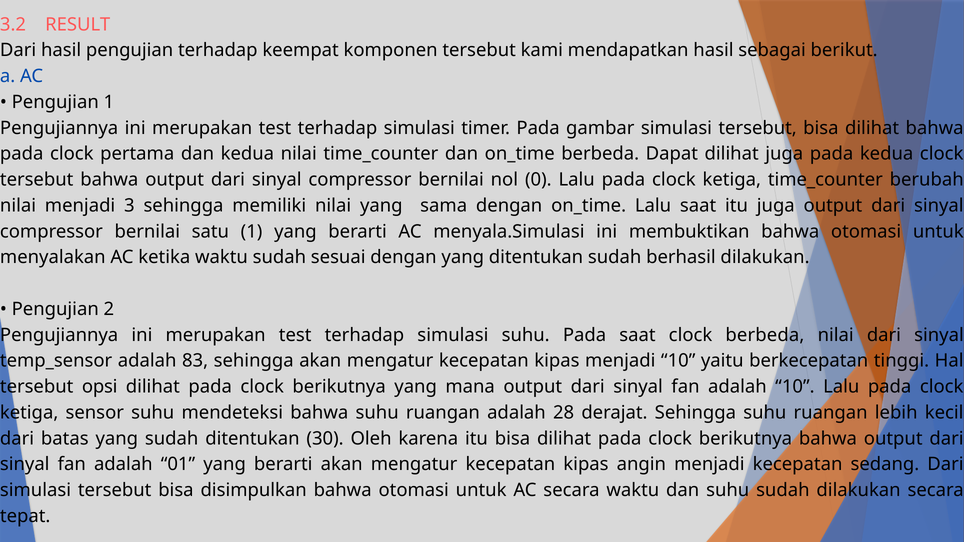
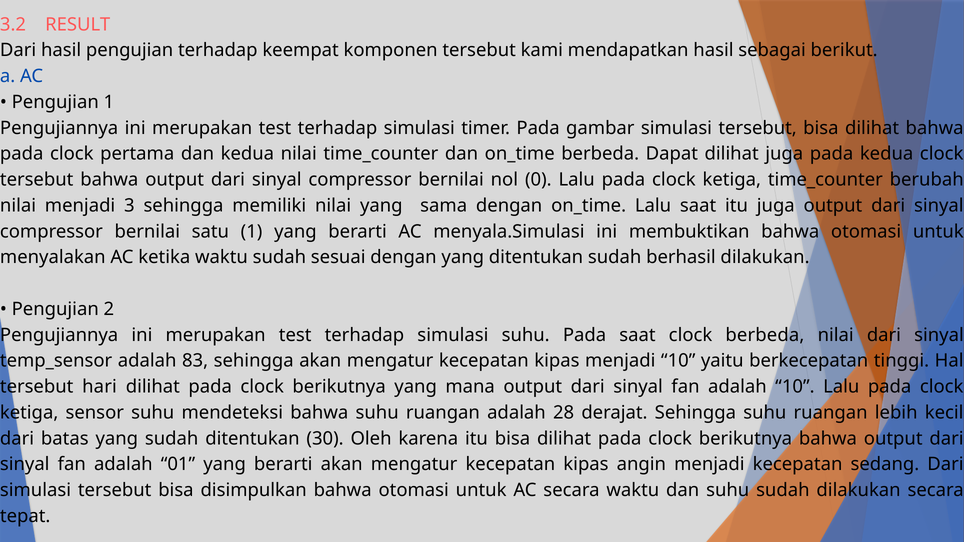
opsi: opsi -> hari (100, 387)
